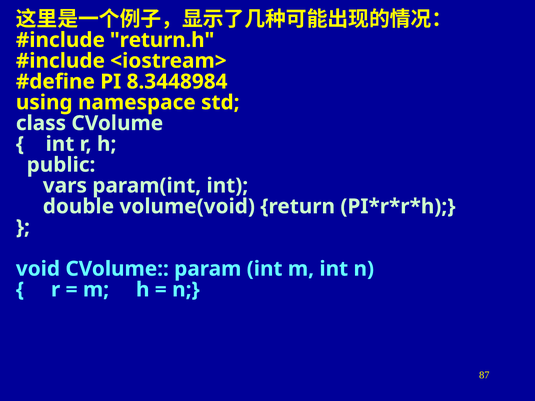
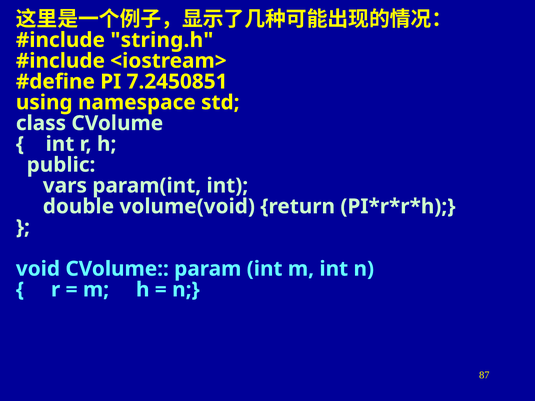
return.h: return.h -> string.h (162, 40)
8.3448984: 8.3448984 -> 7.2450851 (177, 82)
